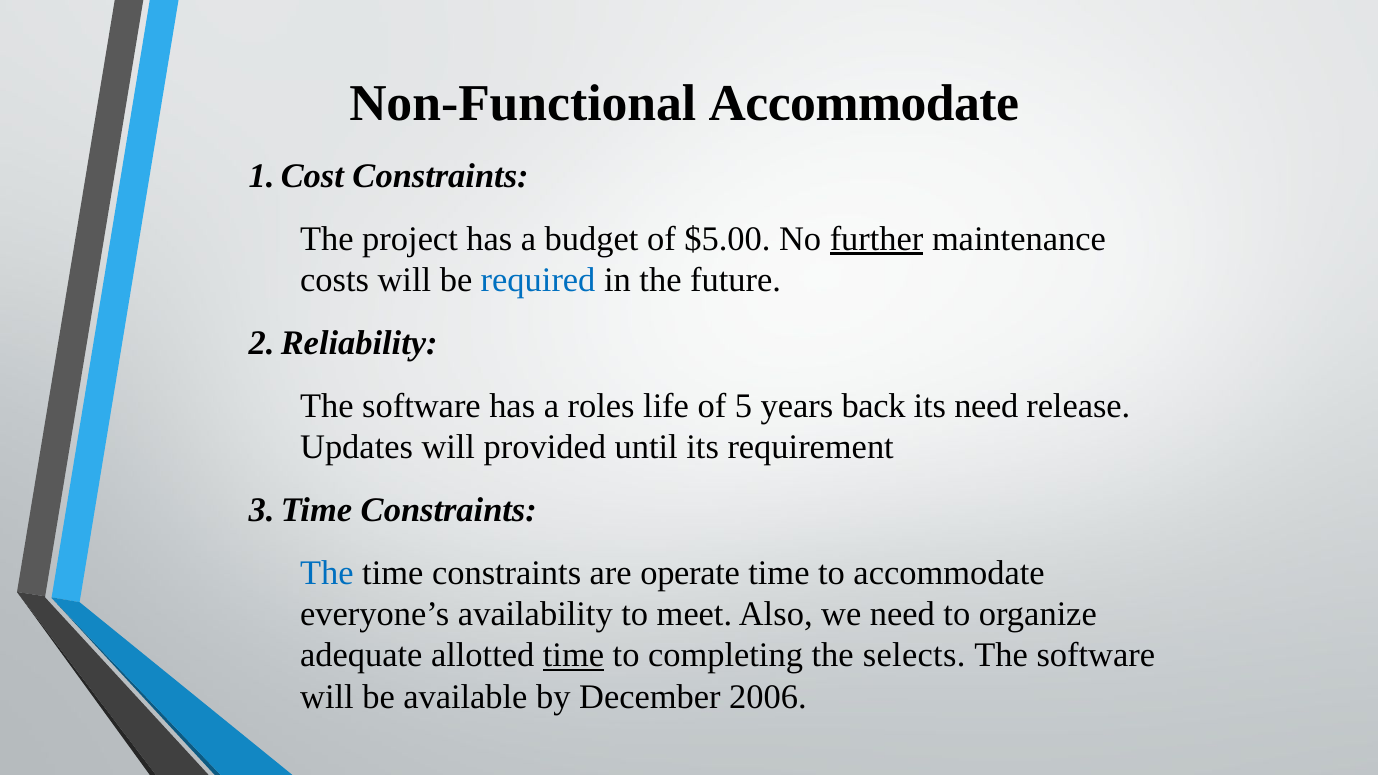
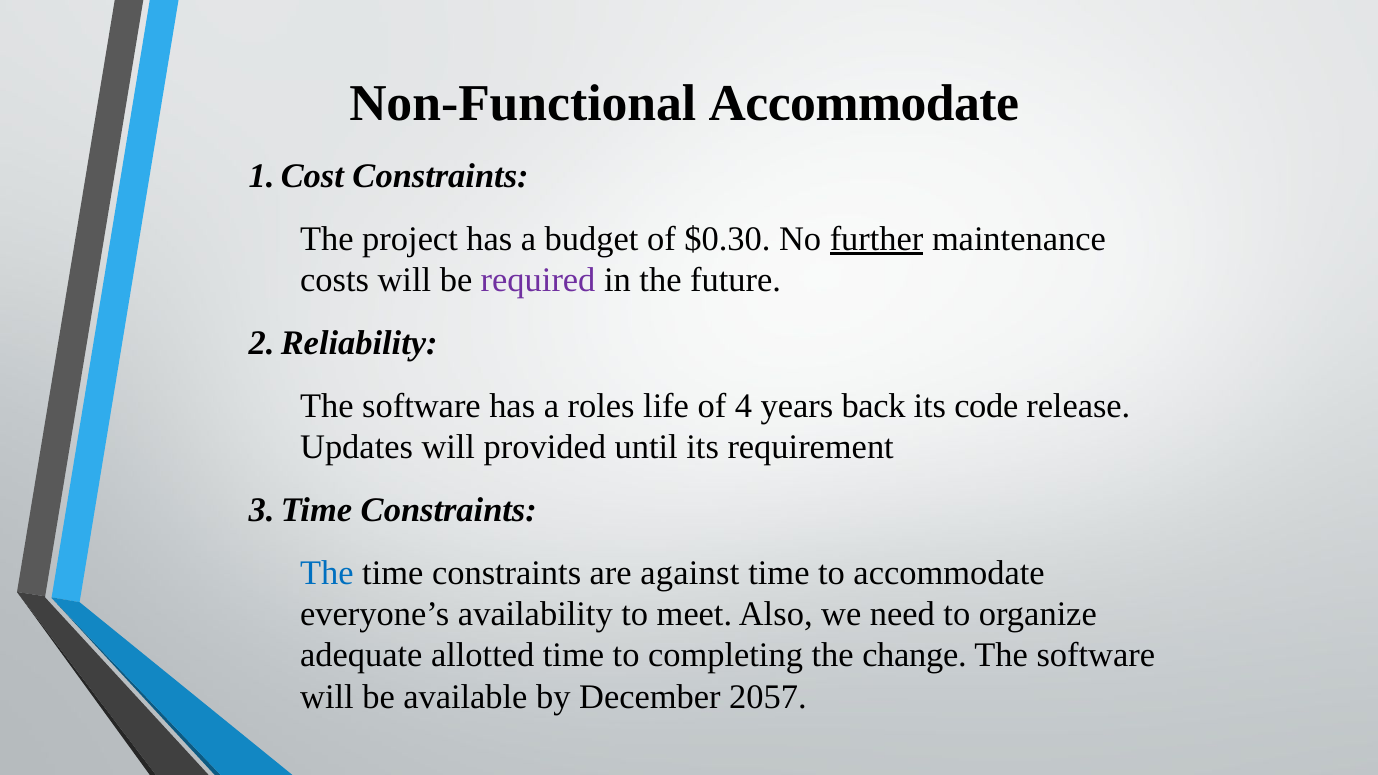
$5.00: $5.00 -> $0.30 (727, 239)
required colour: blue -> purple (538, 280)
5: 5 -> 4 (743, 406)
its need: need -> code (986, 406)
operate: operate -> against (690, 573)
time underline: present -> none (574, 656)
selects: selects -> change (914, 656)
2006: 2006 -> 2057 (768, 697)
